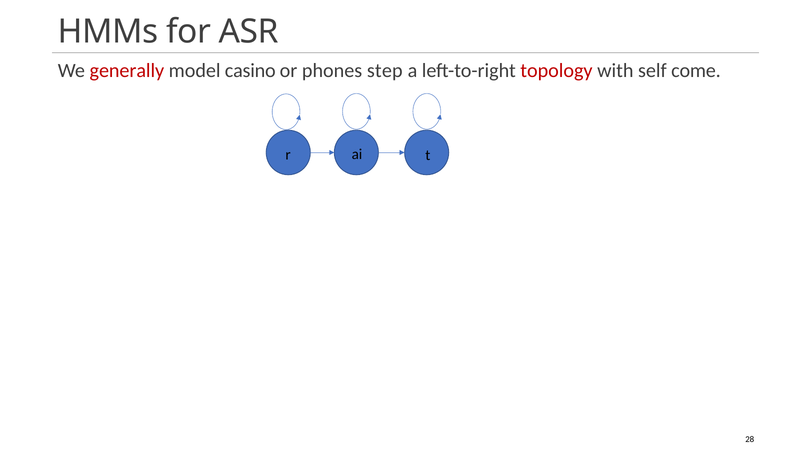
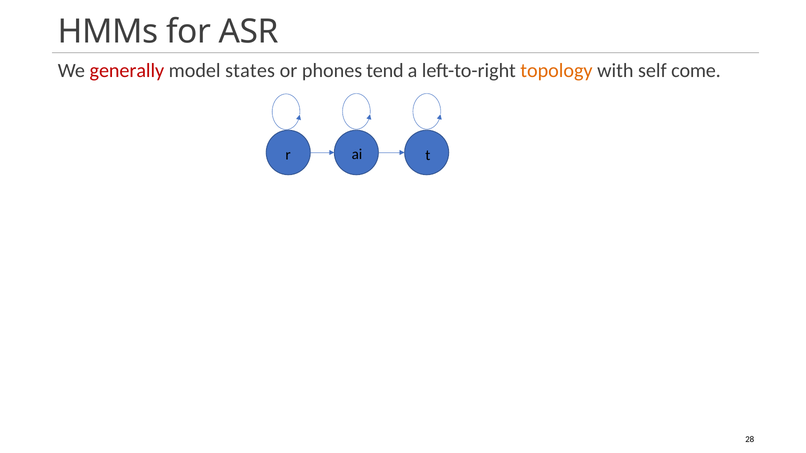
casino: casino -> states (250, 70)
step: step -> tend (385, 70)
topology colour: red -> orange (556, 70)
